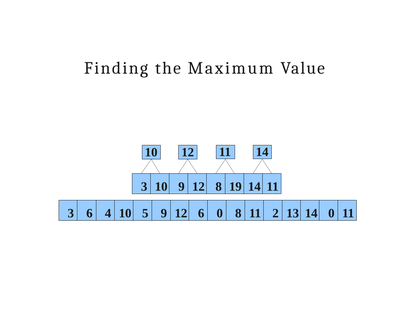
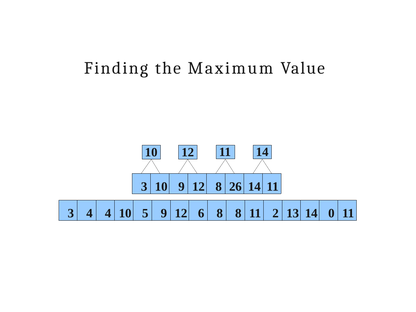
19: 19 -> 26 (235, 187)
3 6: 6 -> 4 (89, 213)
6 0: 0 -> 8 (220, 213)
